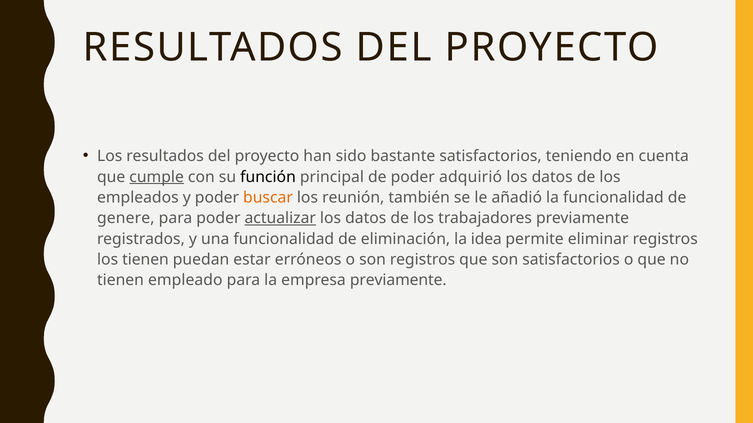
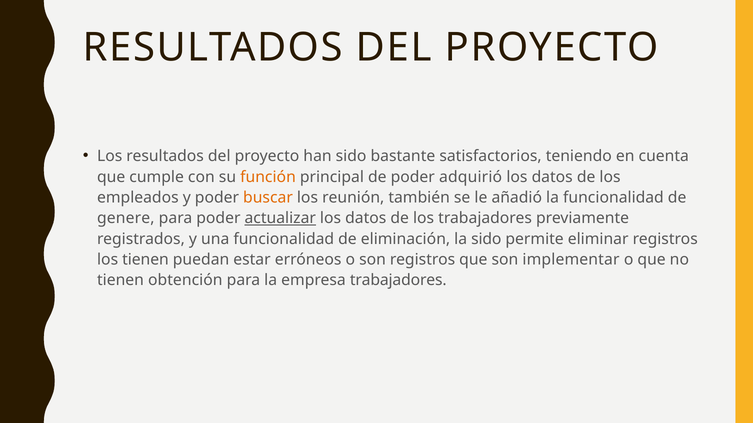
cumple underline: present -> none (157, 177)
función colour: black -> orange (268, 177)
la idea: idea -> sido (486, 239)
son satisfactorios: satisfactorios -> implementar (571, 260)
empleado: empleado -> obtención (185, 281)
empresa previamente: previamente -> trabajadores (398, 281)
